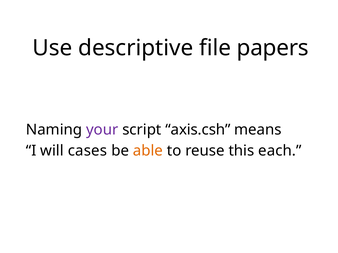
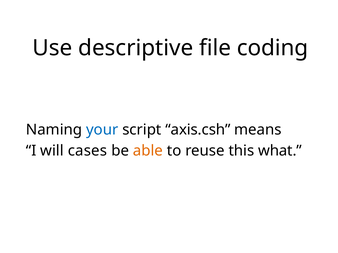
papers: papers -> coding (273, 48)
your colour: purple -> blue (102, 130)
each: each -> what (280, 151)
